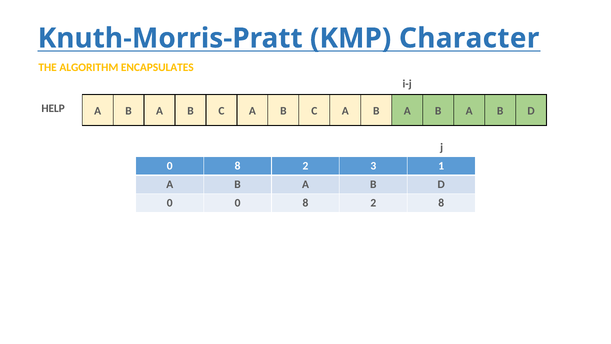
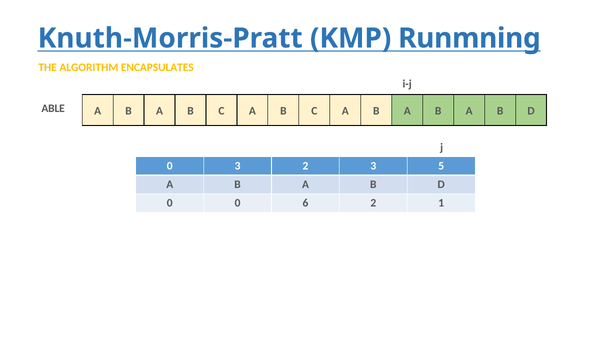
Character: Character -> Runmning (469, 38)
HELP: HELP -> ABLE (53, 108)
8: 8 -> 3 (238, 166)
1: 1 -> 5 (441, 166)
0 0 8: 8 -> 6 (305, 203)
2 8: 8 -> 1 (441, 203)
